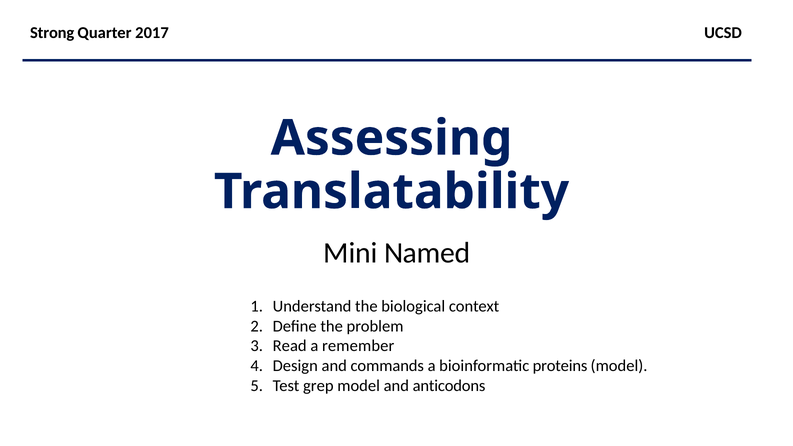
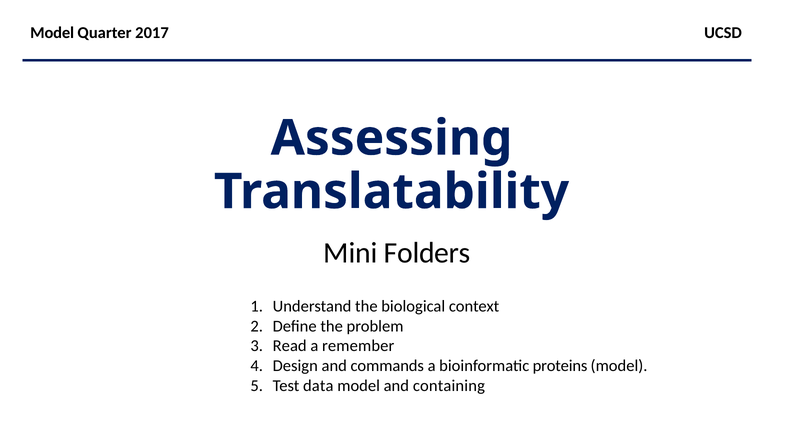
Strong: Strong -> Model (52, 33)
Named: Named -> Folders (427, 253)
grep: grep -> data (318, 386)
anticodons: anticodons -> containing (449, 386)
